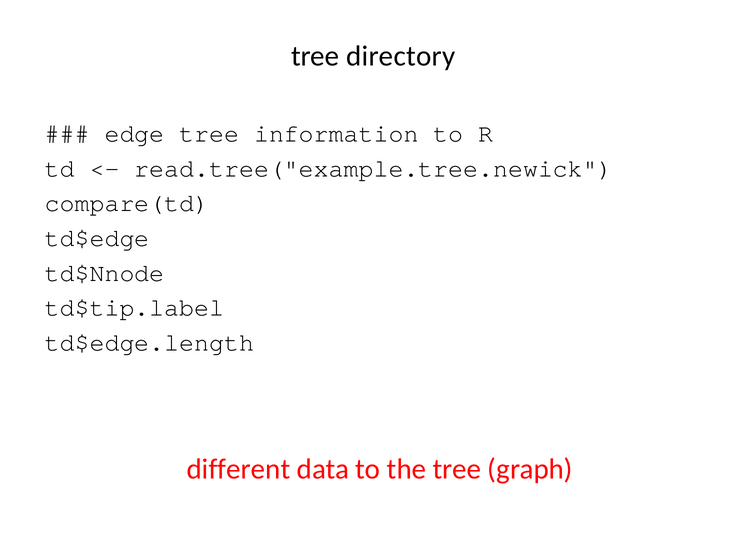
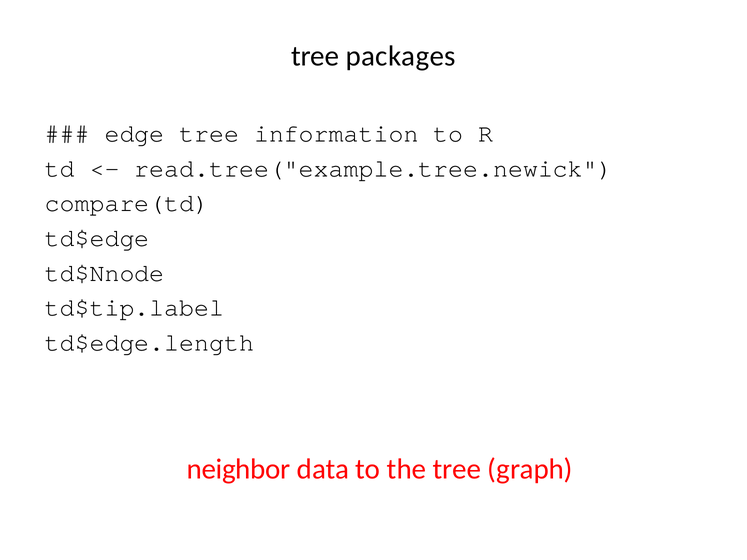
directory: directory -> packages (401, 56)
different: different -> neighbor (239, 469)
